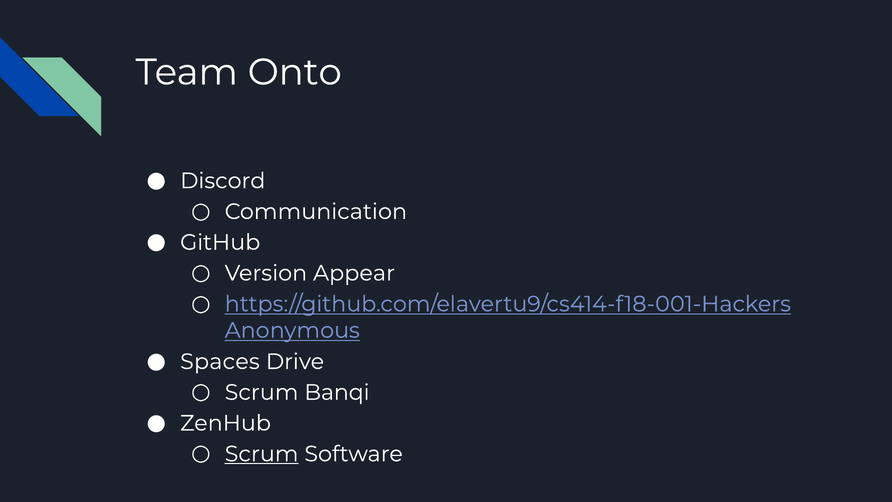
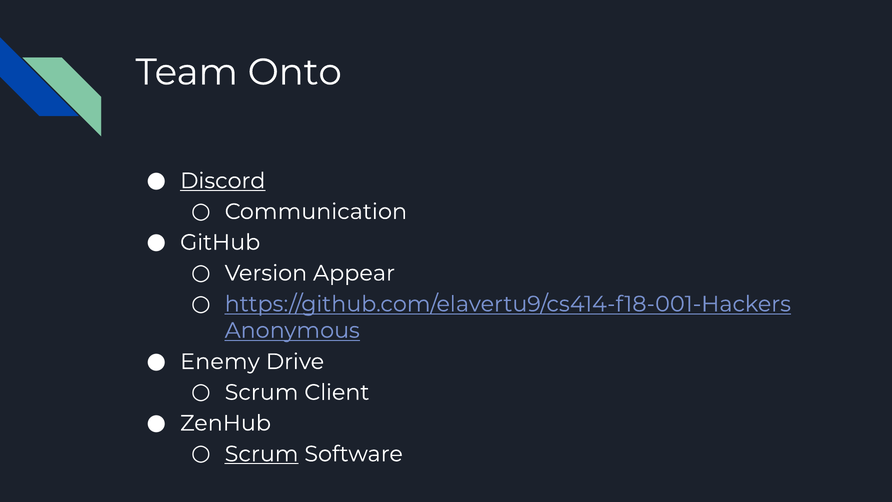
Discord underline: none -> present (223, 181)
Spaces: Spaces -> Enemy (220, 361)
Banqi: Banqi -> Client (337, 392)
